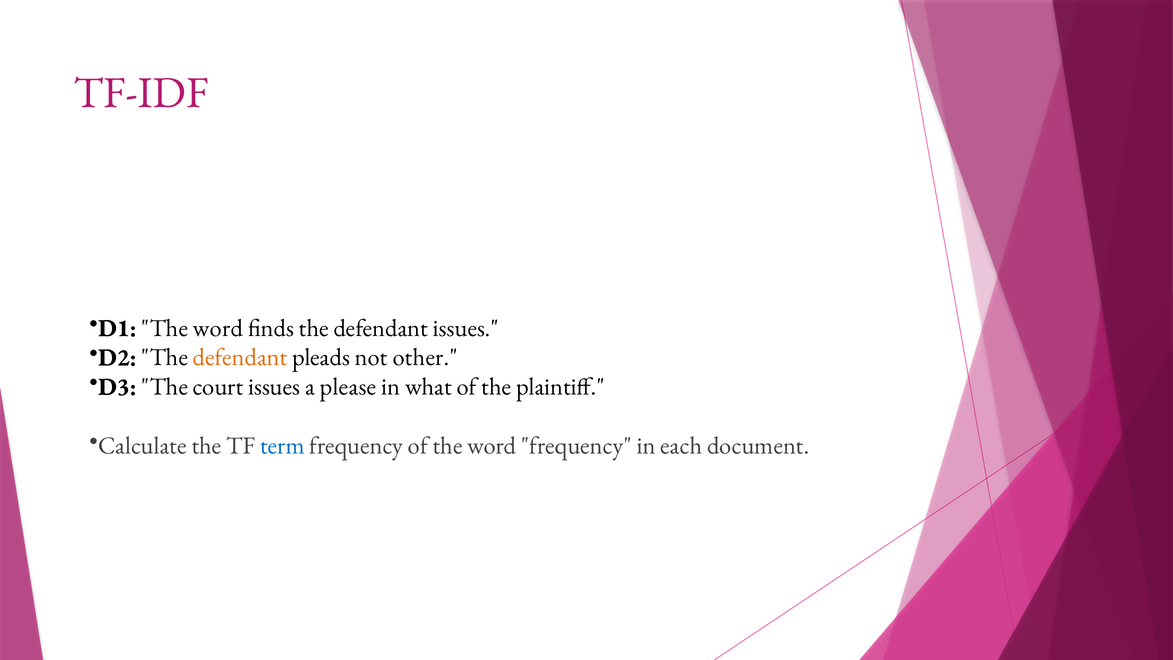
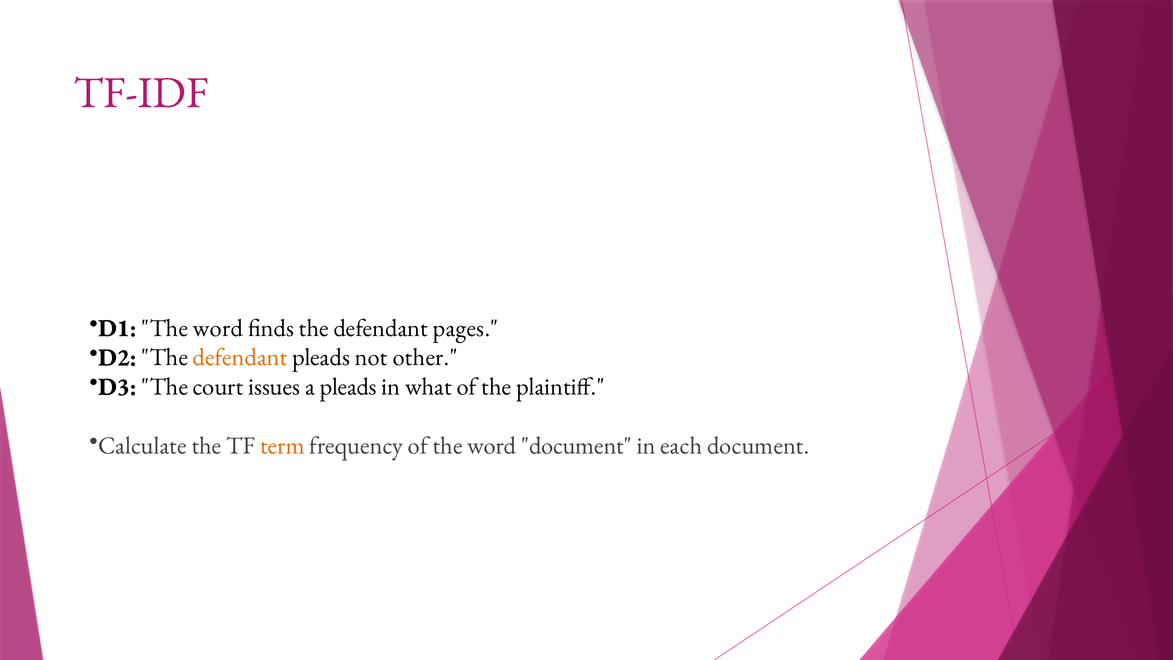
defendant issues: issues -> pages (466, 328)
a please: please -> pleads (348, 387)
term colour: blue -> orange (282, 445)
word frequency: frequency -> document (576, 445)
